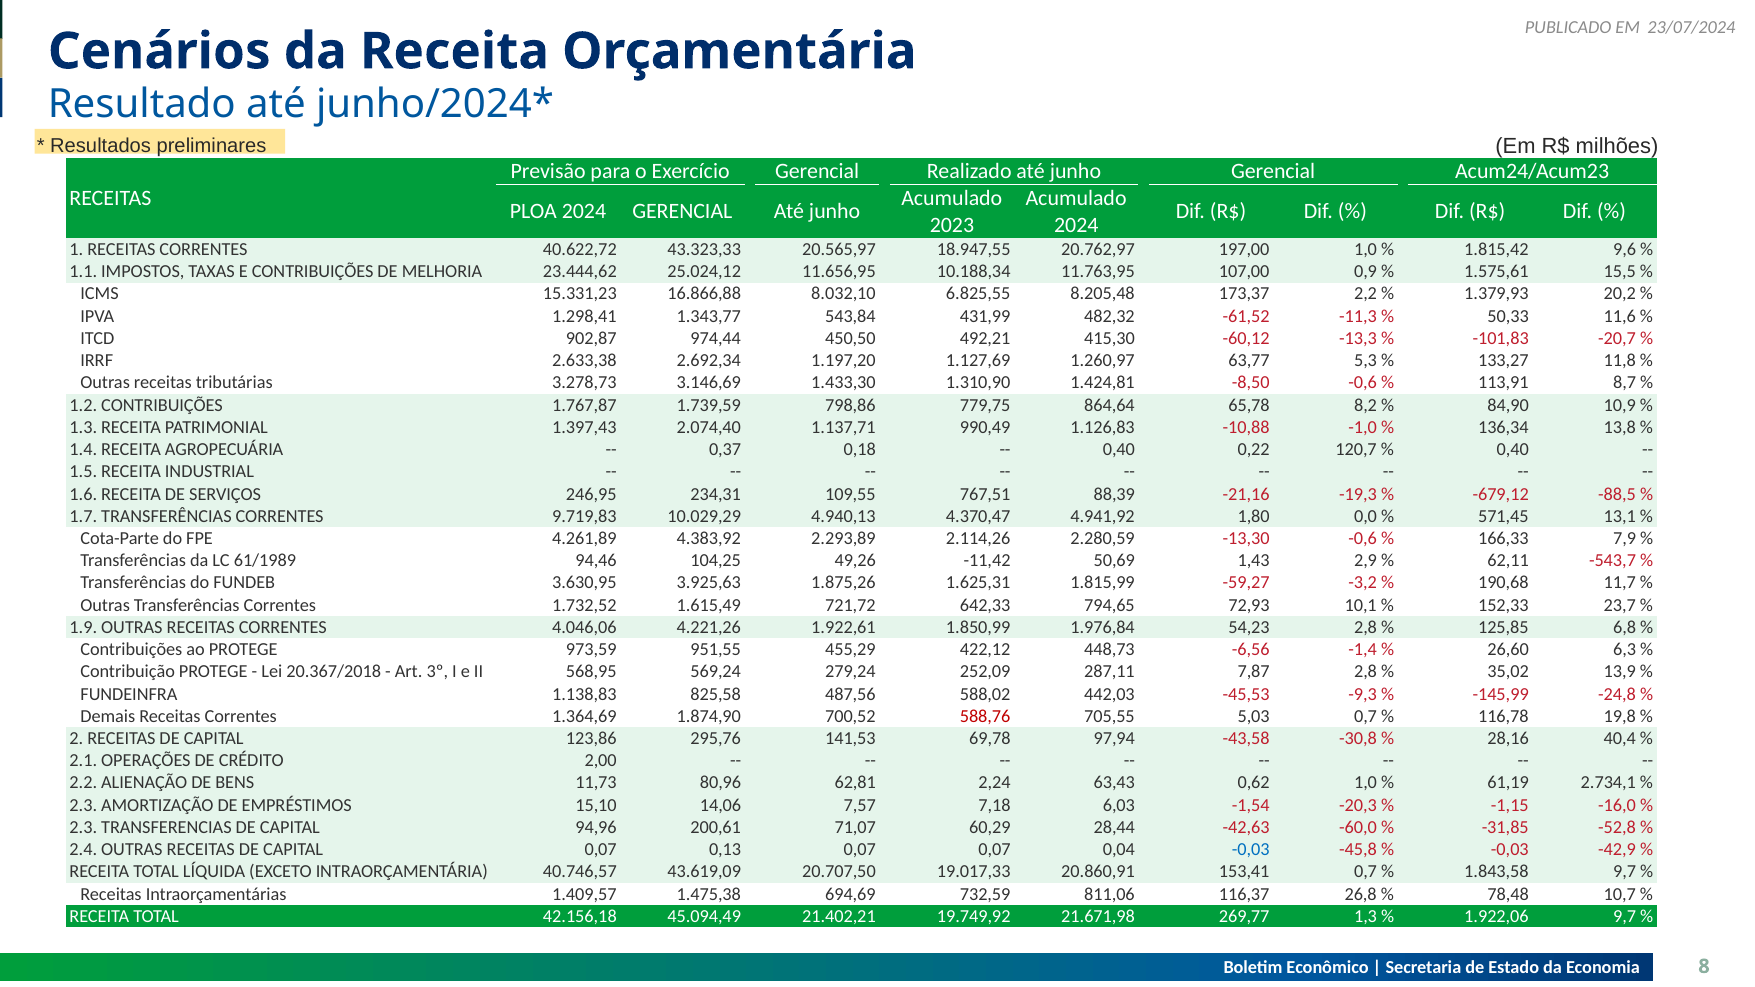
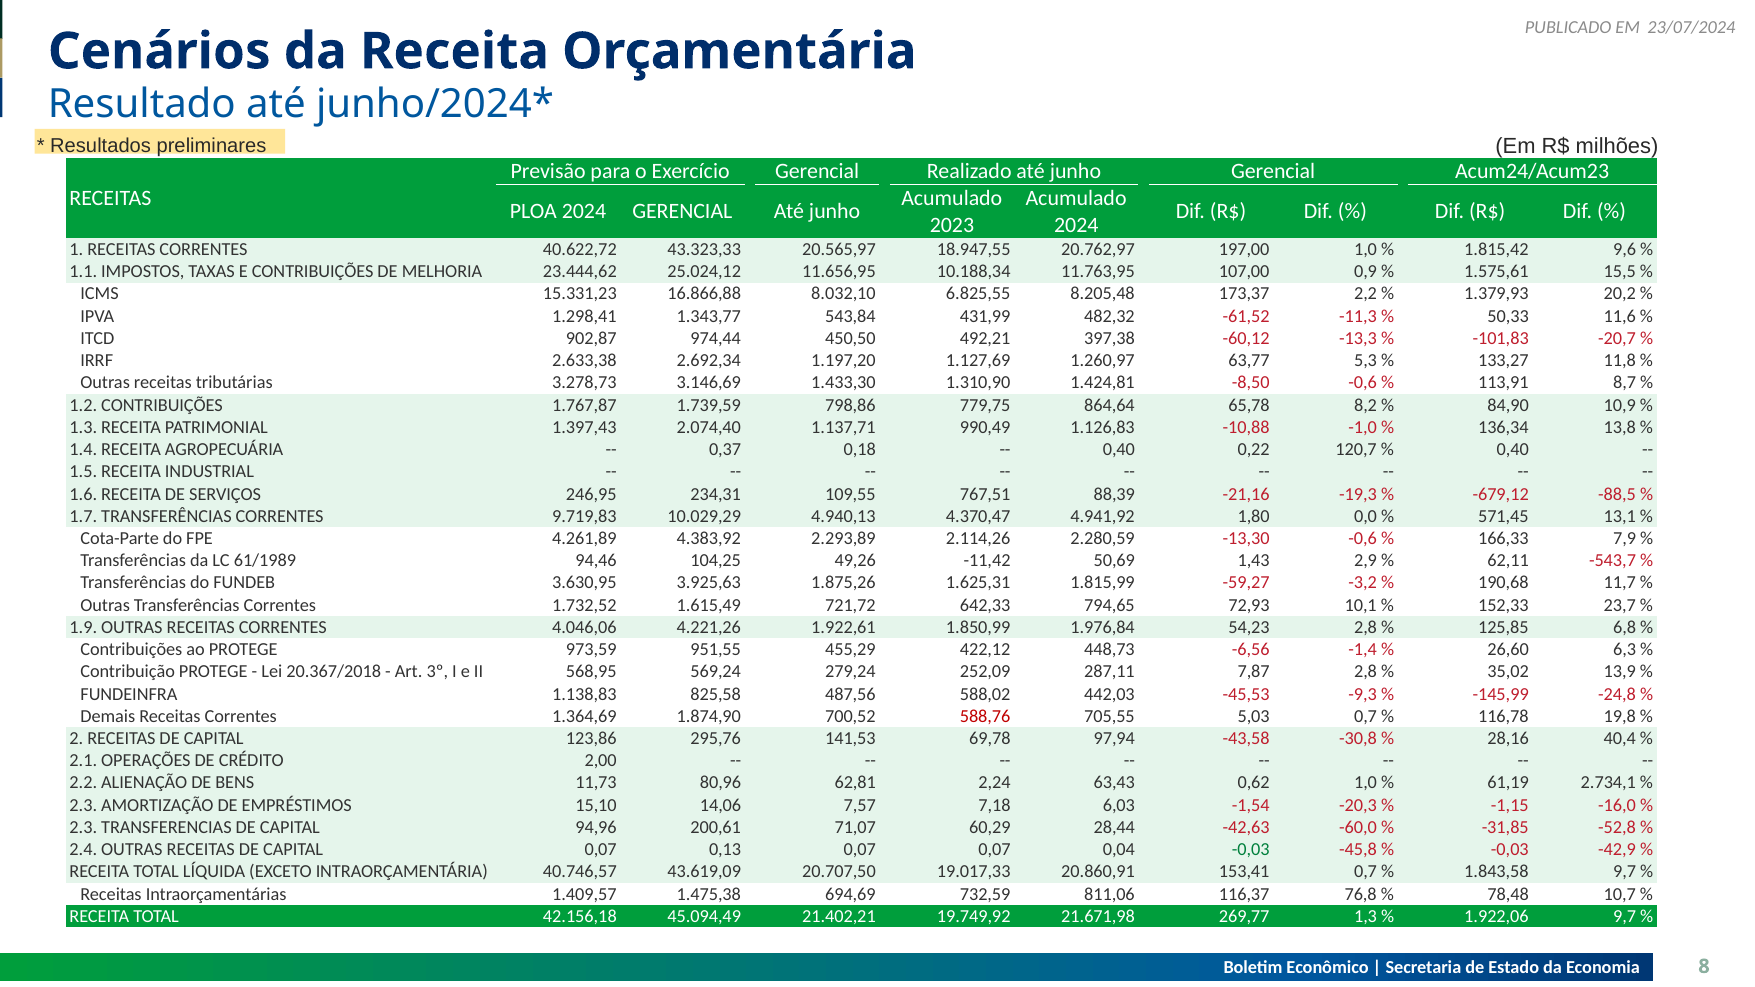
415,30: 415,30 -> 397,38 (1109, 338)
-0,03 colour: blue -> green (1251, 850)
26,8: 26,8 -> 76,8 (1361, 894)
